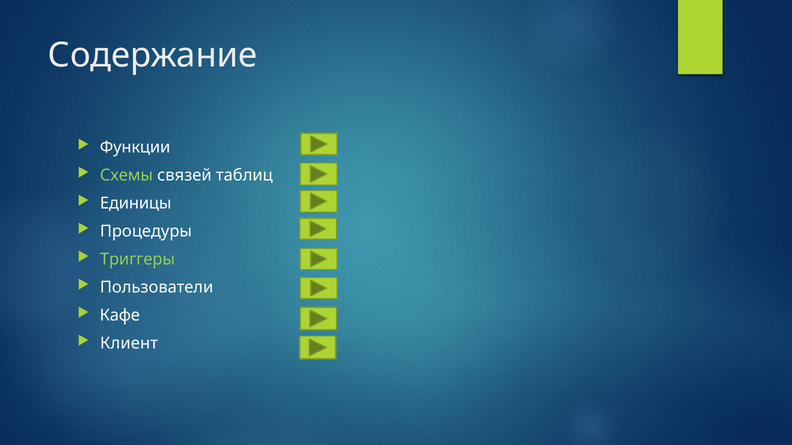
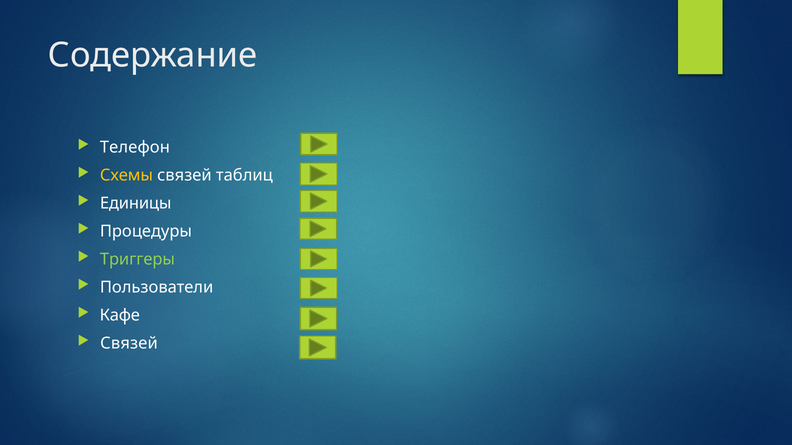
Функции: Функции -> Телефон (135, 147)
Схемы colour: light green -> yellow (126, 175)
Клиент: Клиент -> Связей (129, 344)
